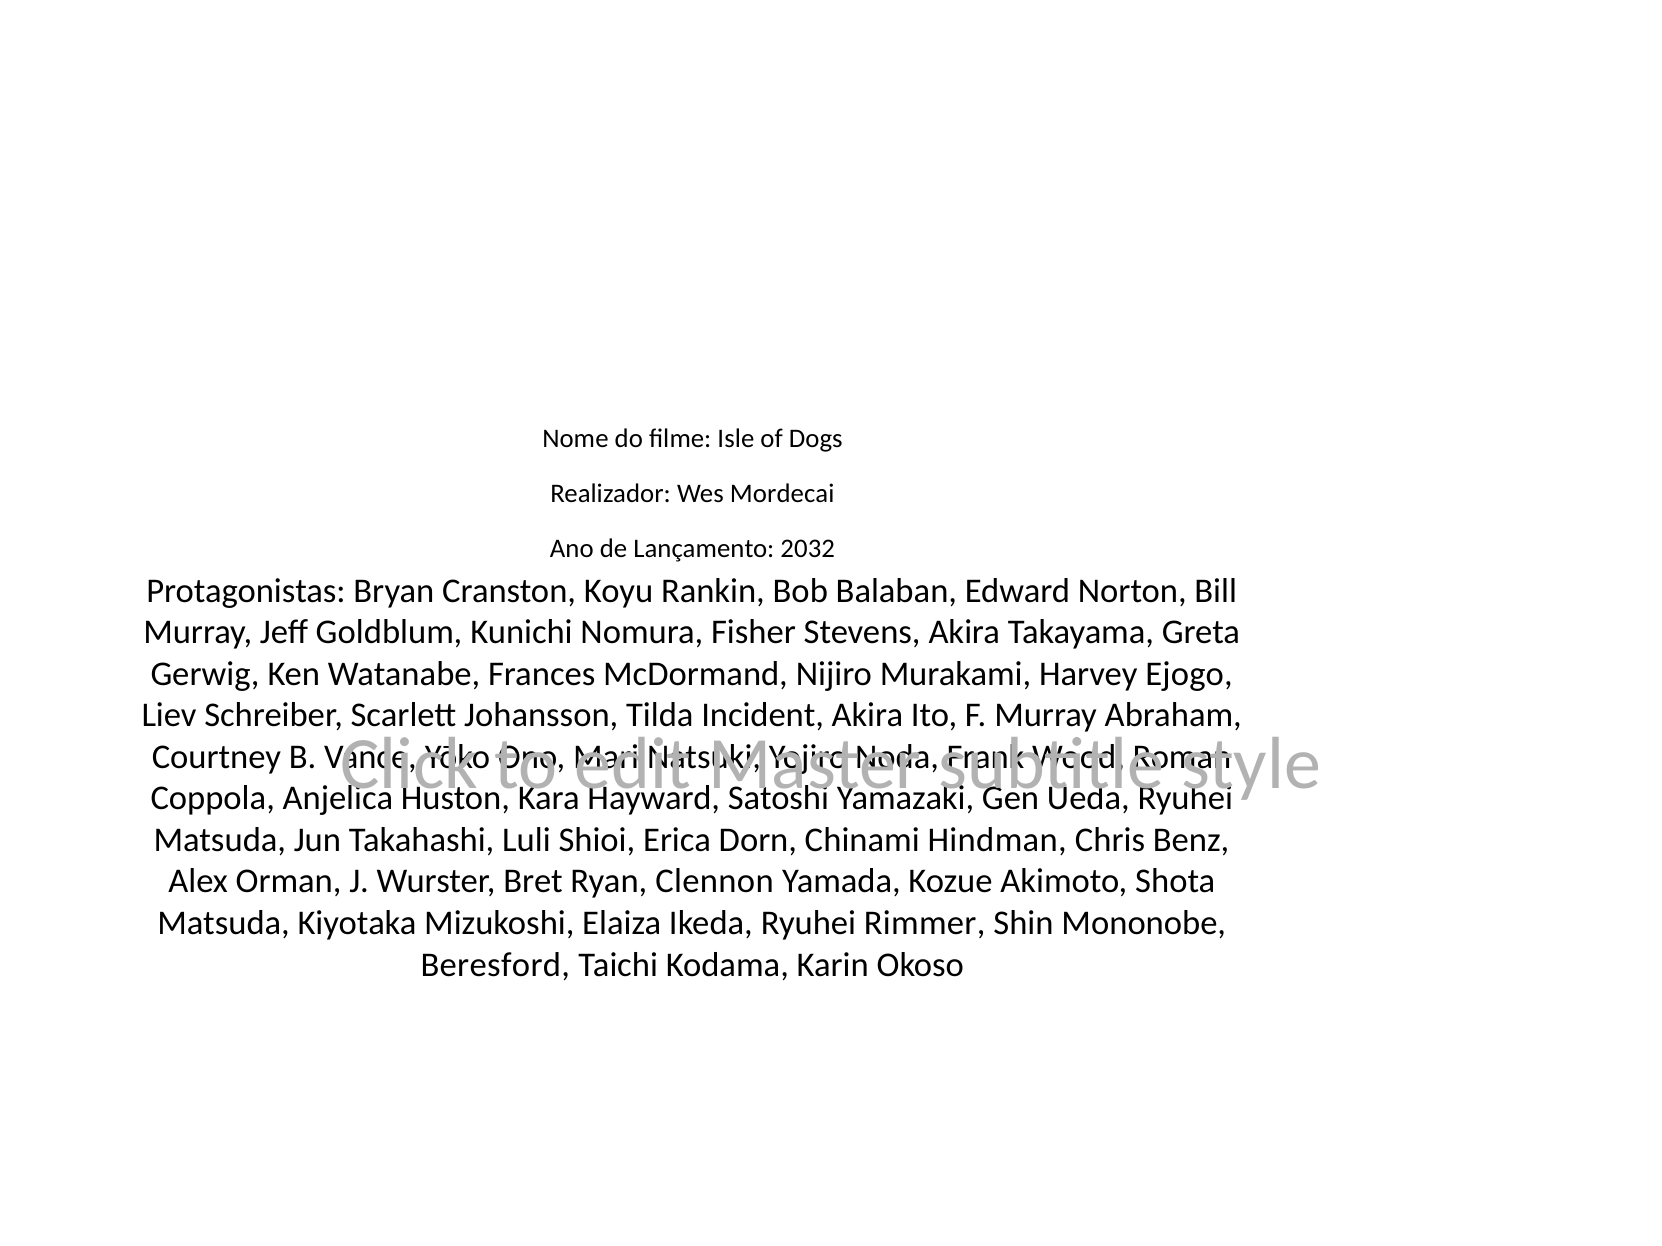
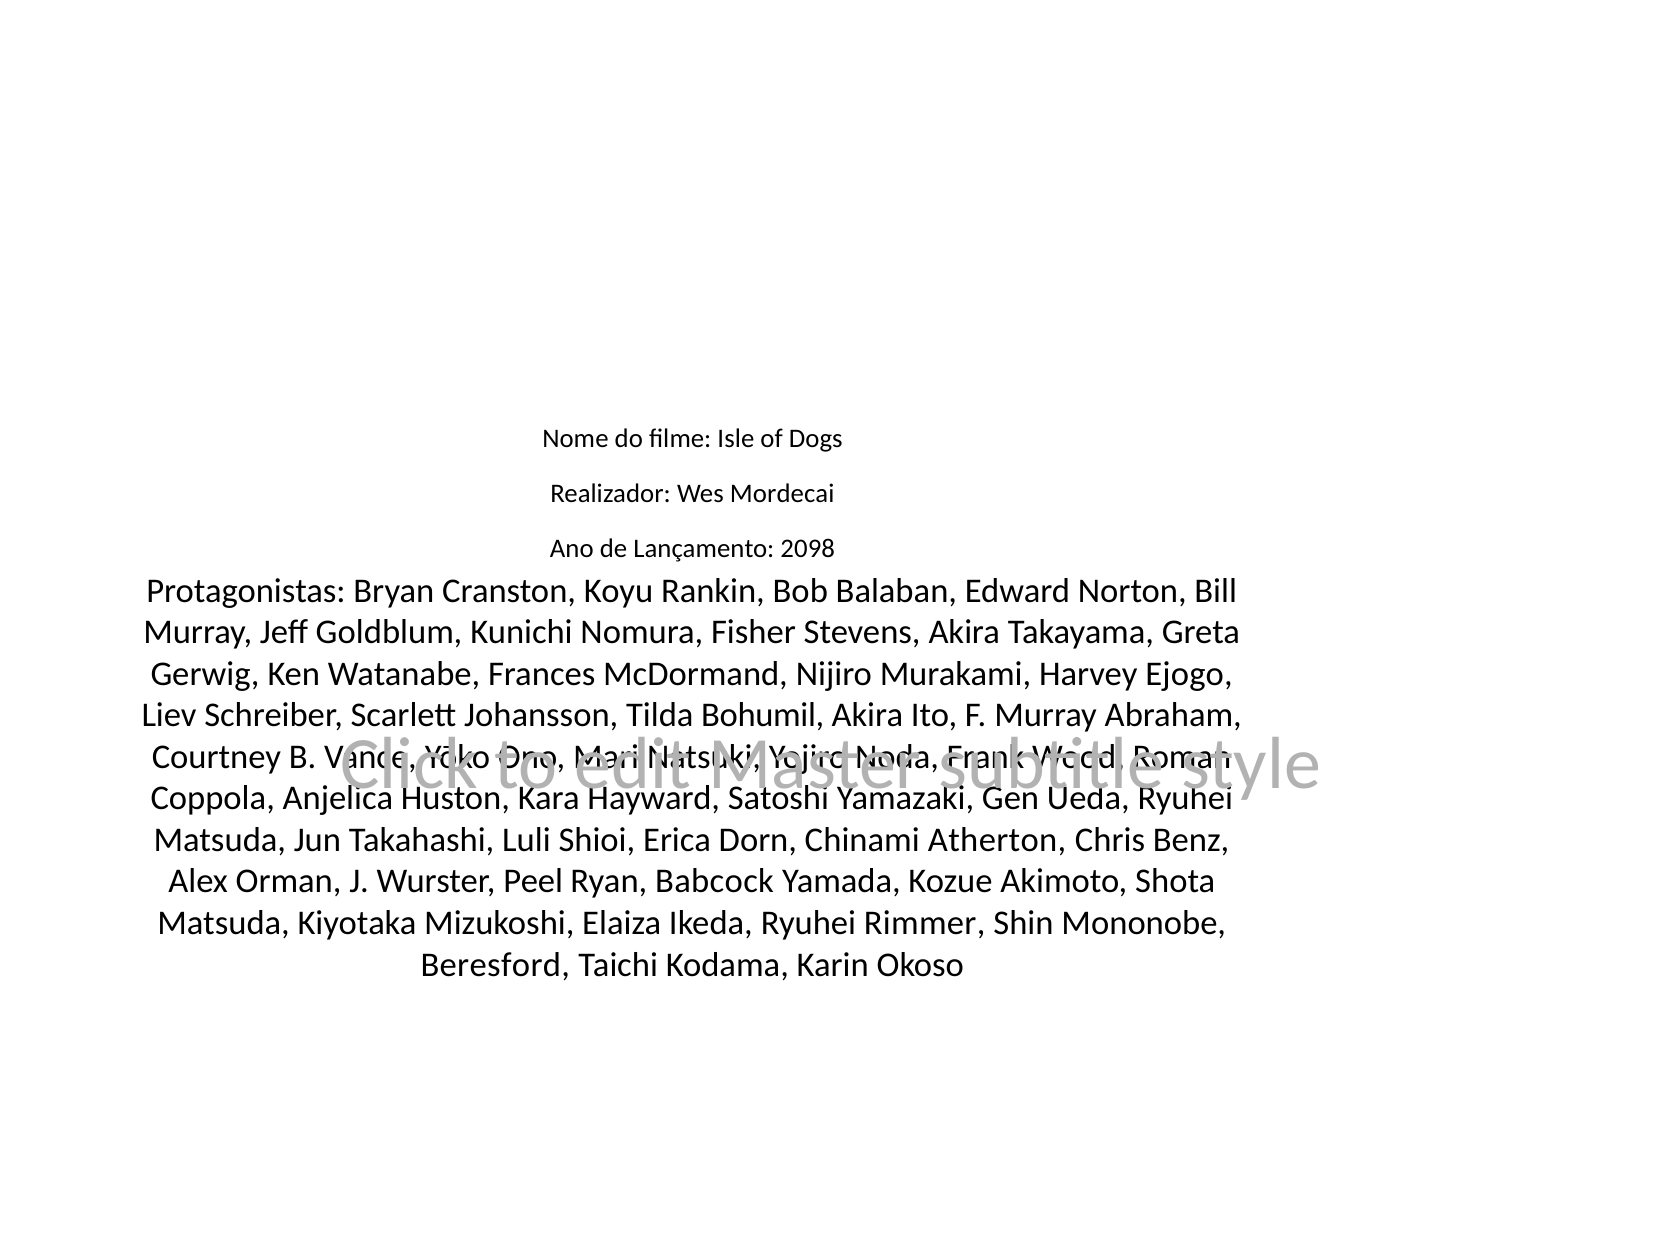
2032: 2032 -> 2098 (808, 549)
Incident: Incident -> Bohumil (763, 716)
Hindman: Hindman -> Atherton (997, 840)
Bret: Bret -> Peel (533, 882)
Clennon: Clennon -> Babcock (715, 882)
